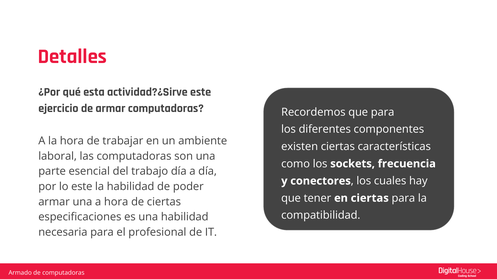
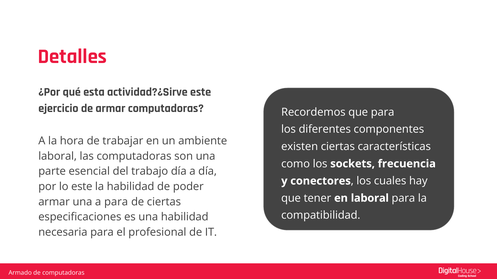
en ciertas: ciertas -> laboral (370, 199)
a hora: hora -> para (116, 202)
